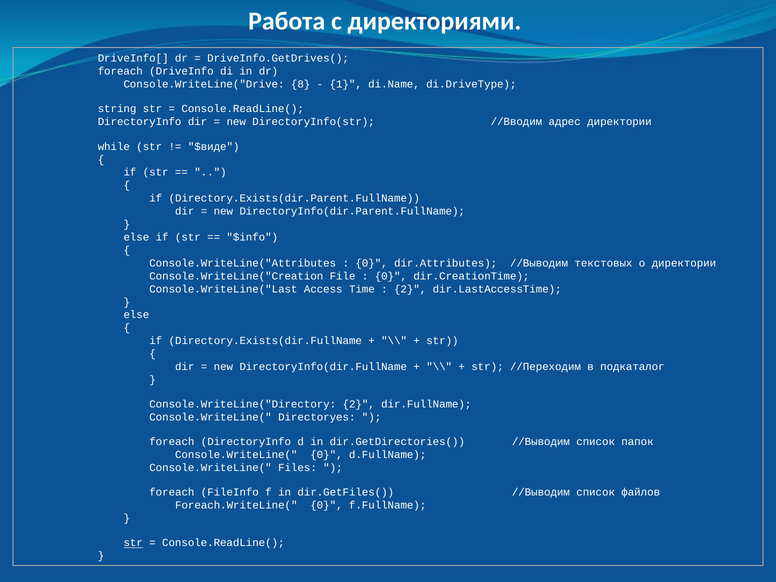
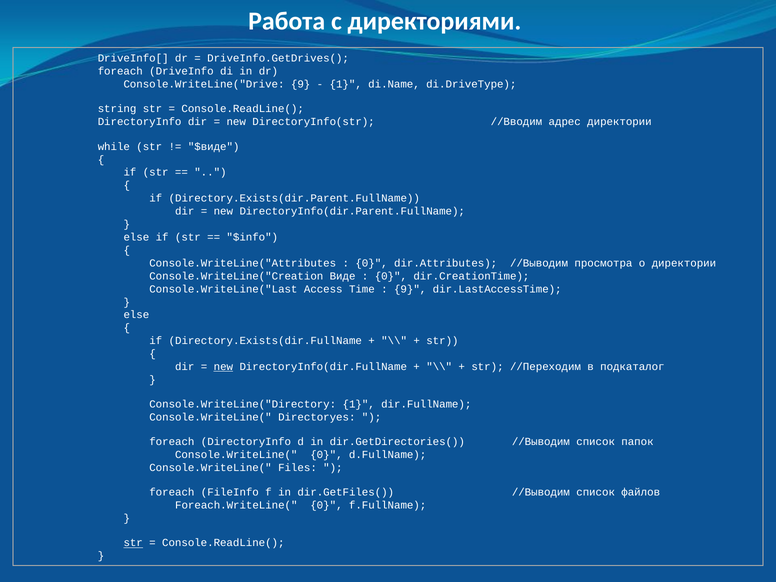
Console.WriteLine("Drive 8: 8 -> 9 (301, 84)
текстовых: текстовых -> просмотра (603, 263)
File: File -> Виде (343, 276)
2: 2 -> 9 (410, 289)
new underline: none -> present (223, 367)
Console.WriteLine("Directory 2: 2 -> 1 (359, 404)
